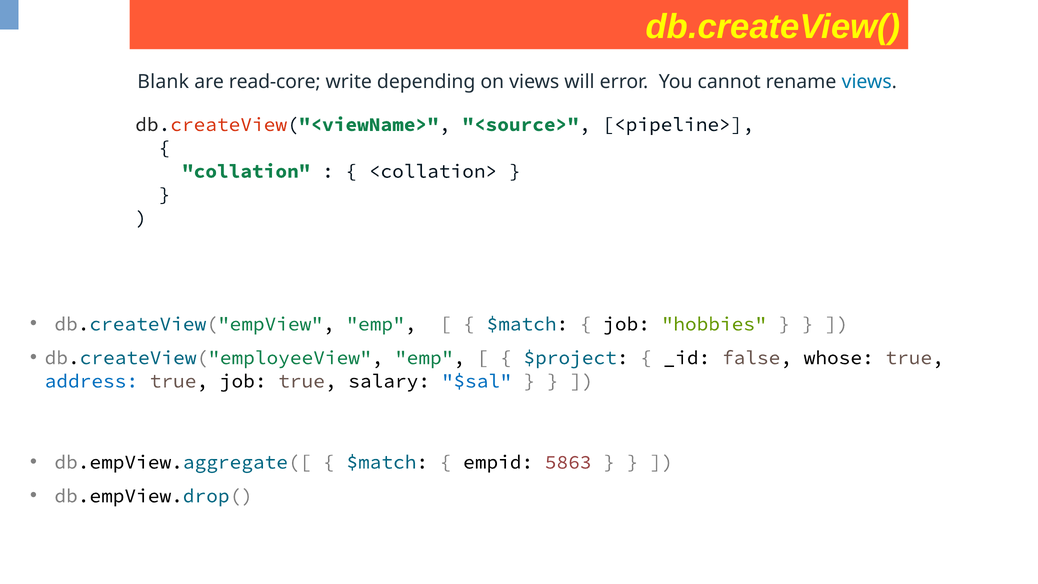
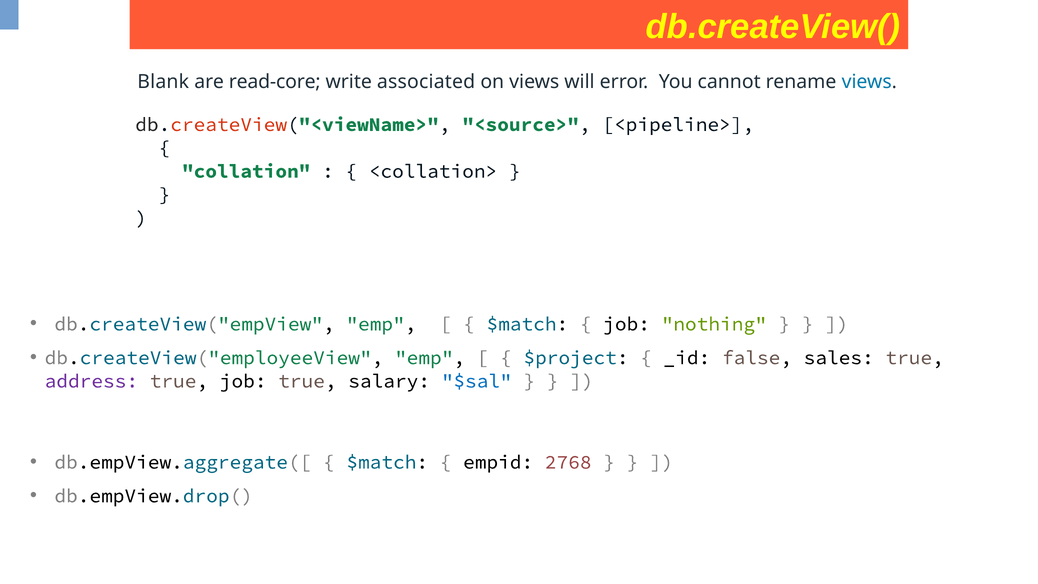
depending: depending -> associated (426, 82)
hobbies: hobbies -> nothing (714, 324)
whose: whose -> sales (839, 358)
address colour: blue -> purple (91, 381)
5863: 5863 -> 2768 (568, 462)
